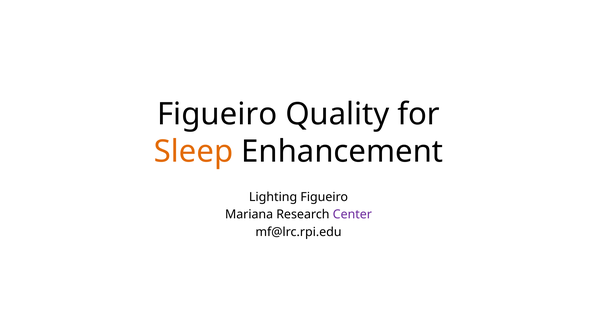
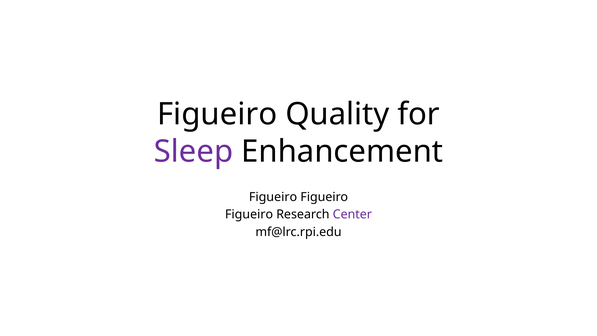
Sleep colour: orange -> purple (194, 151)
Lighting: Lighting -> Figueiro (273, 197)
Mariana: Mariana -> Figueiro (249, 214)
